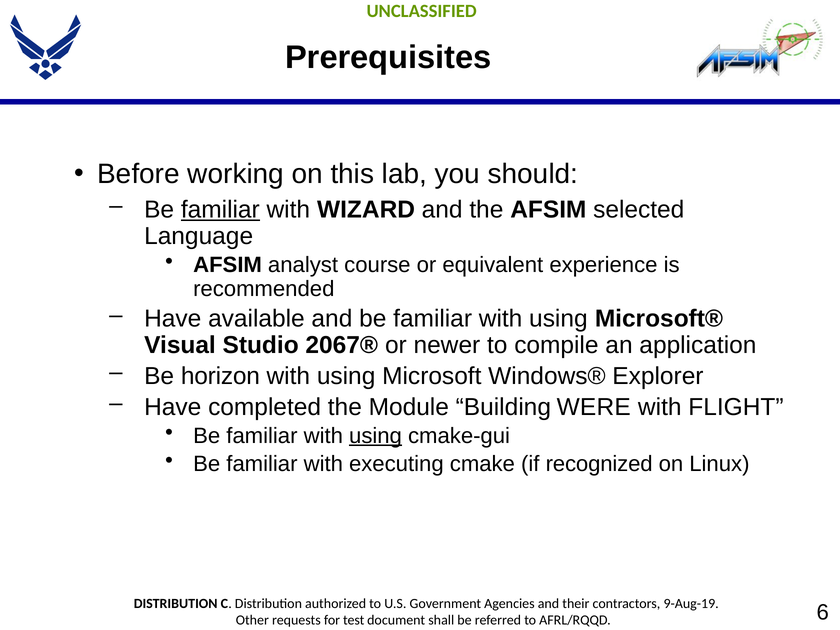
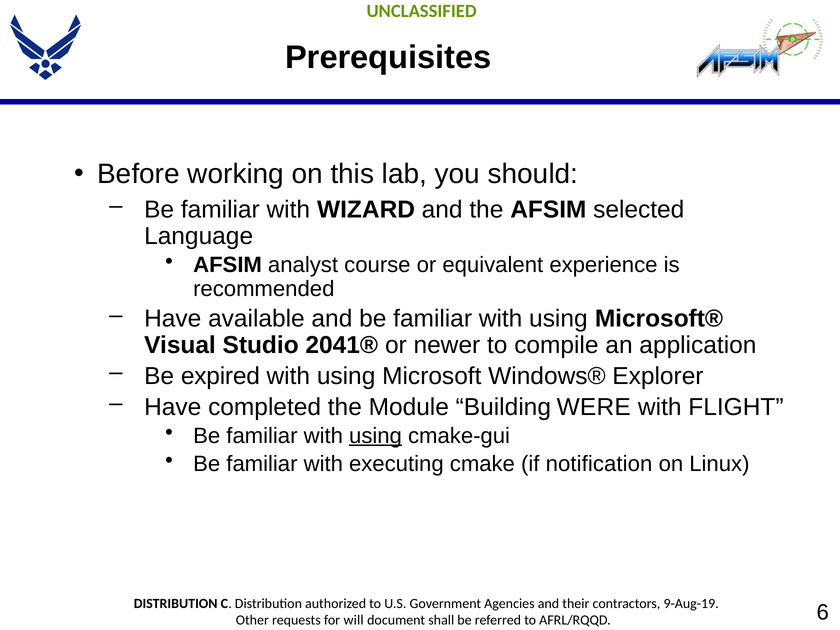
familiar underline: present -> none (220, 210)
2067®: 2067® -> 2041® (342, 345)
horizon: horizon -> expired (220, 376)
recognized: recognized -> notification (599, 464)
test: test -> will (354, 620)
